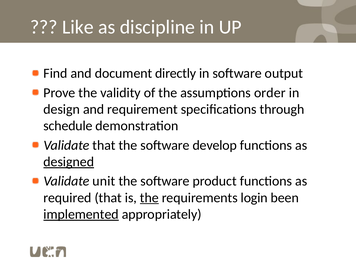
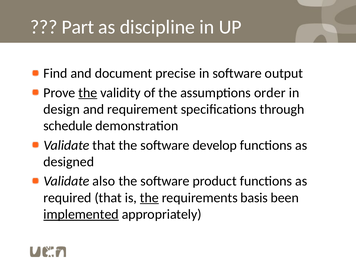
Like: Like -> Part (78, 27)
directly: directly -> precise (176, 73)
the underline: none -> present (88, 93)
designed underline: present -> none (69, 162)
unit: unit -> also (104, 181)
login: login -> basis (254, 198)
